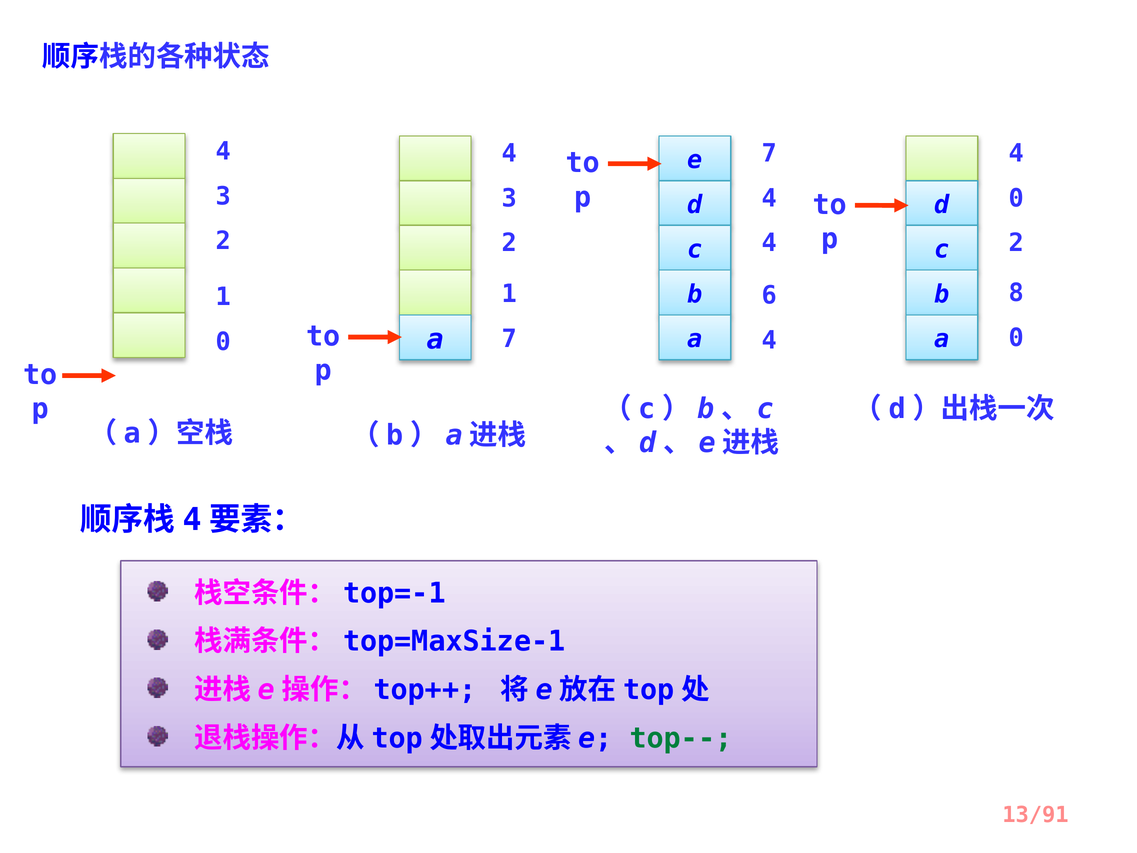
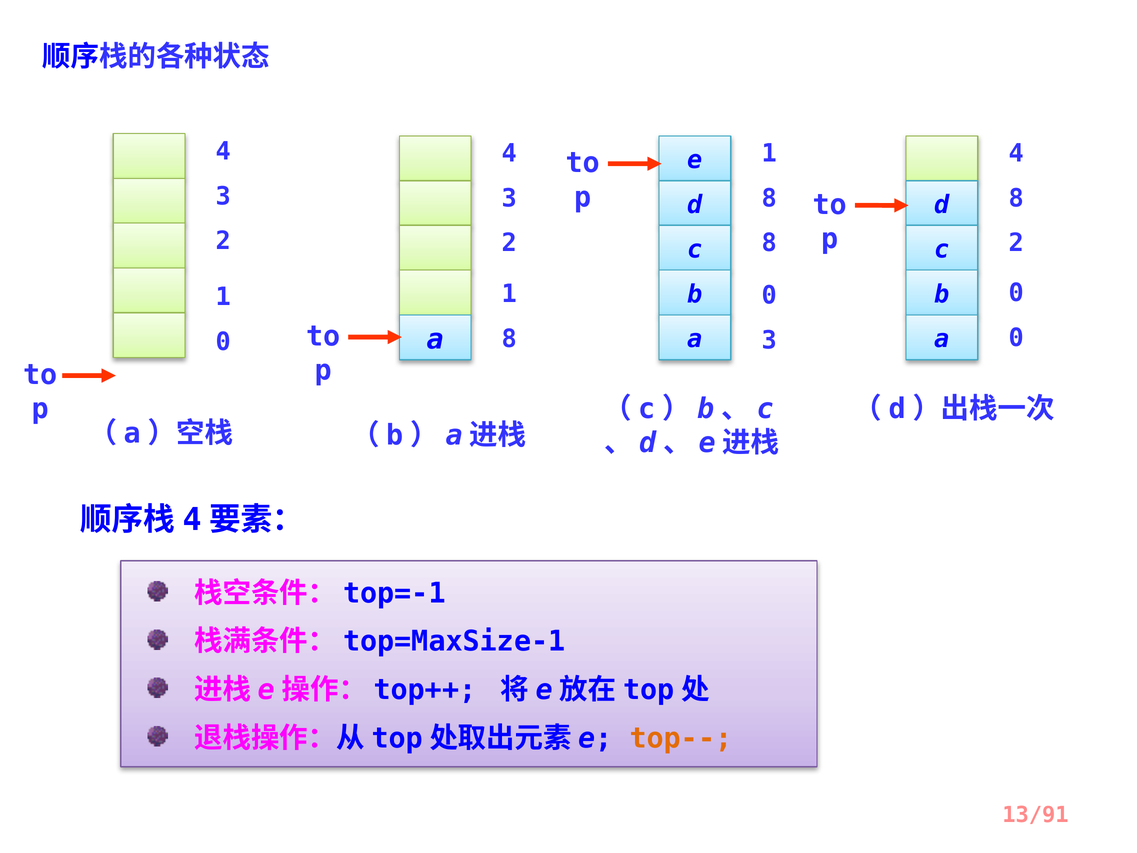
e 7: 7 -> 1 (769, 154)
4: 4 -> 8 (769, 198)
0: 0 -> 8 (1016, 198)
c 4: 4 -> 8 (769, 243)
6: 6 -> 0 (769, 295)
8: 8 -> 0 (1016, 293)
a 7: 7 -> 8 (509, 339)
a 4: 4 -> 3 (769, 340)
top-- colour: green -> orange (681, 738)
